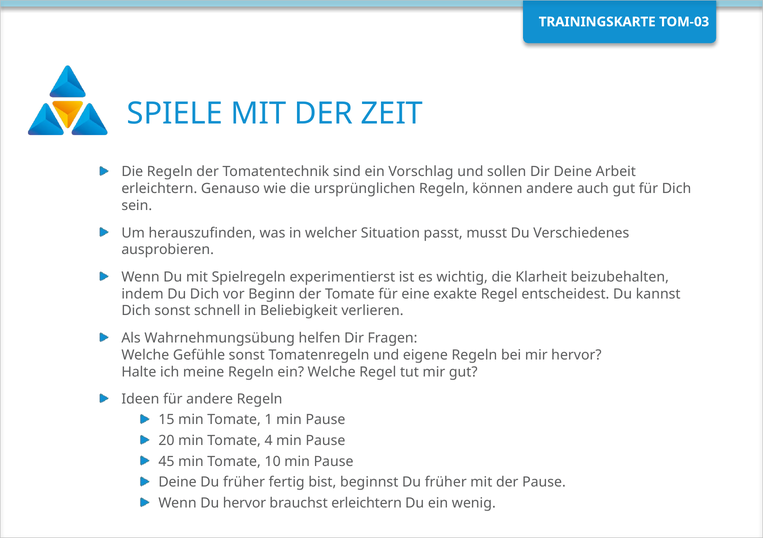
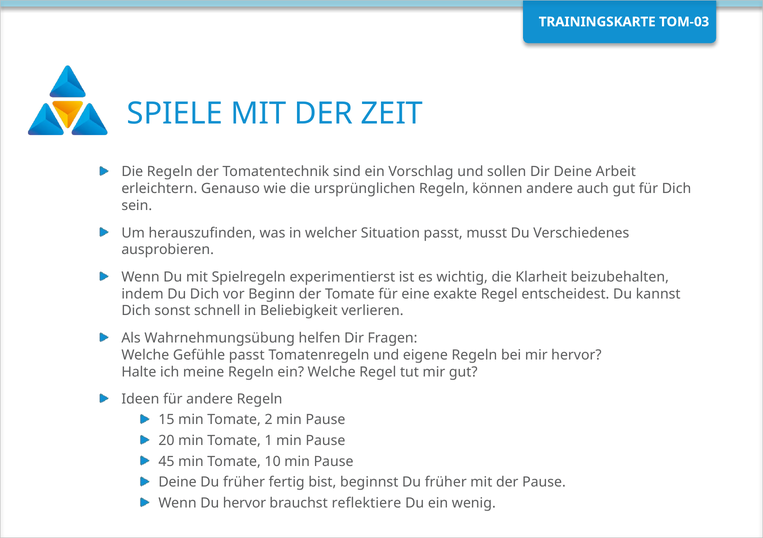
Gefühle sonst: sonst -> passt (247, 355)
1: 1 -> 2 (269, 420)
4: 4 -> 1 (269, 440)
brauchst erleichtern: erleichtern -> reflektiere (366, 503)
